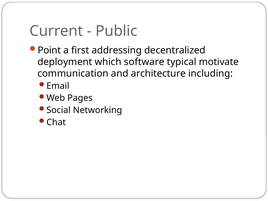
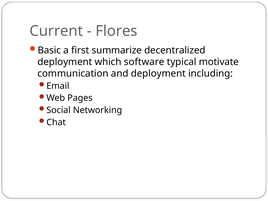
Public: Public -> Flores (116, 31)
Point: Point -> Basic (49, 50)
addressing: addressing -> summarize (117, 50)
and architecture: architecture -> deployment (158, 73)
